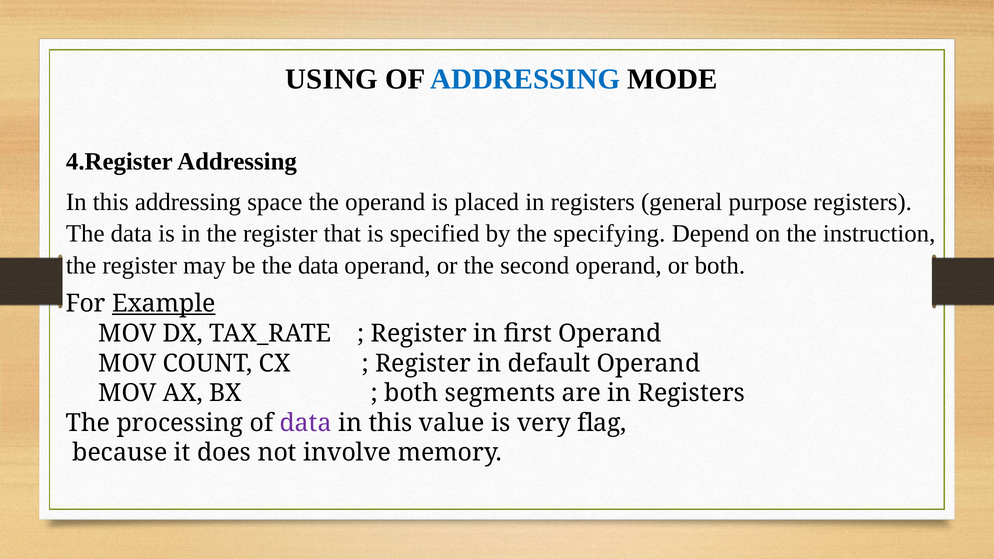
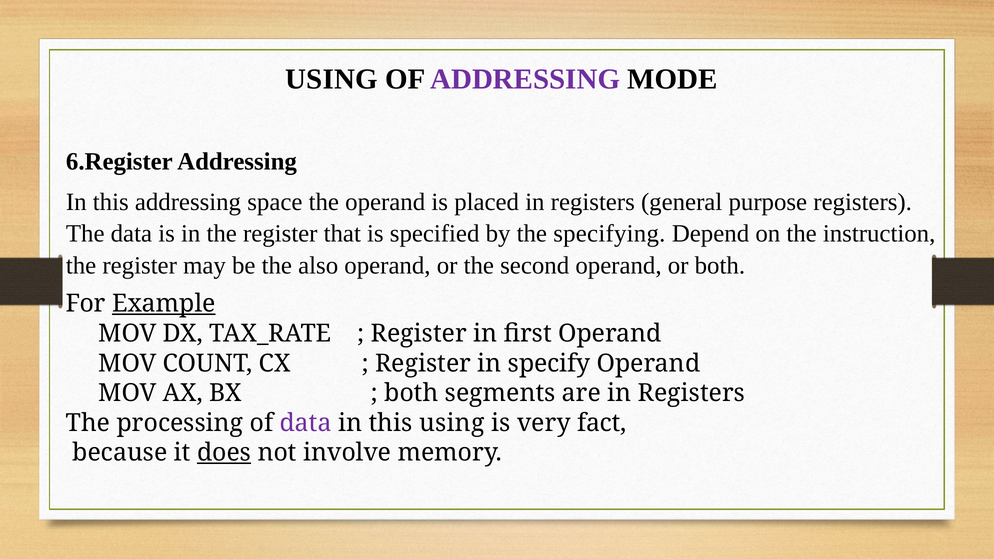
ADDRESSING colour: blue -> purple (525, 79)
4.Register: 4.Register -> 6.Register (119, 162)
be the data: data -> also (318, 266)
default: default -> specify (549, 363)
this value: value -> using (452, 423)
flag: flag -> fact (602, 423)
does underline: none -> present (224, 453)
